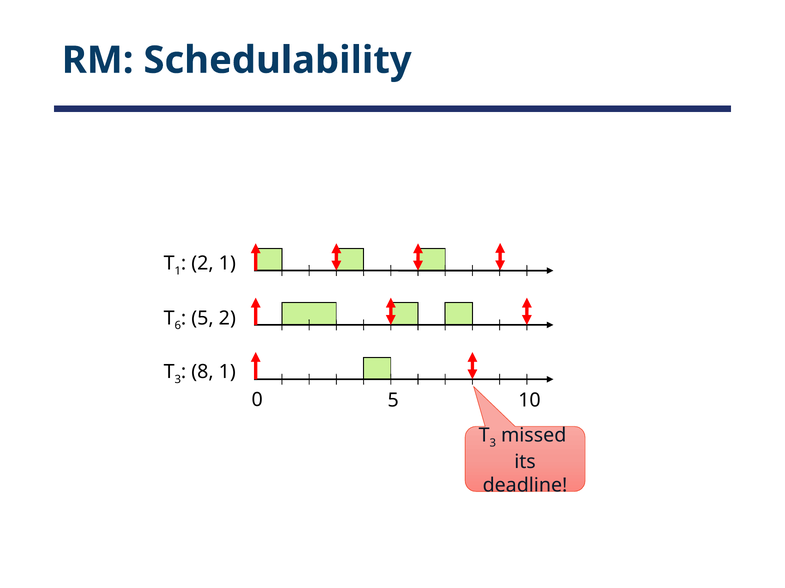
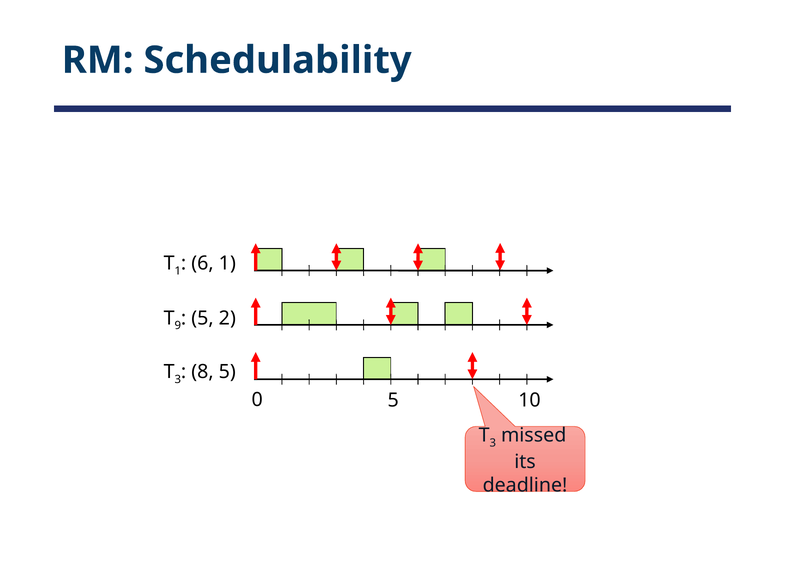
2: 2 -> 6 (202, 263)
6: 6 -> 9 (178, 326)
8 1: 1 -> 5 (227, 372)
